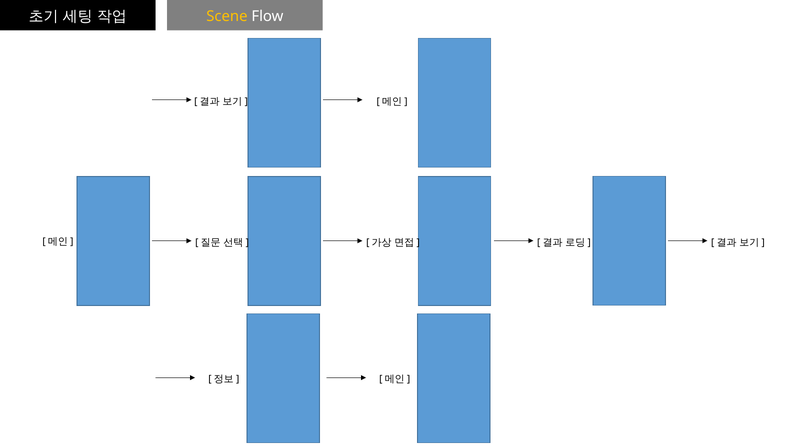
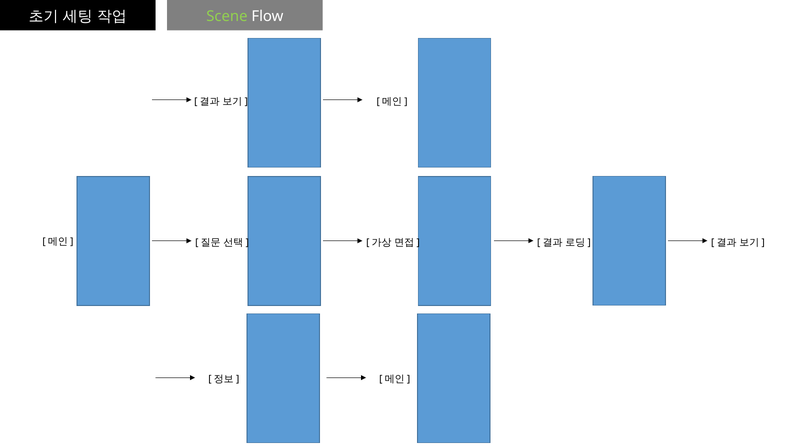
Scene colour: yellow -> light green (227, 16)
